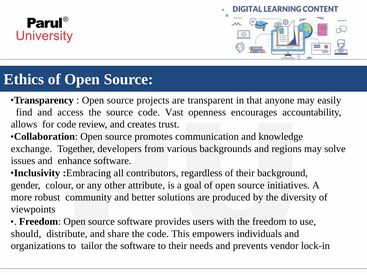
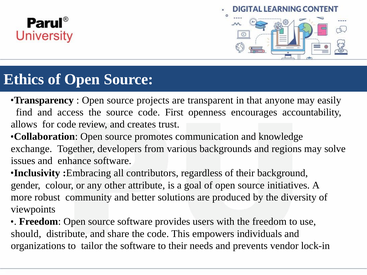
Vast: Vast -> First (174, 112)
